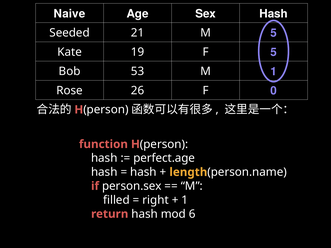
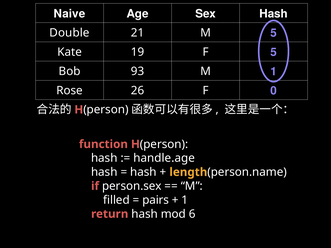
Seeded: Seeded -> Double (69, 33)
53: 53 -> 93 (138, 71)
perfect.age: perfect.age -> handle.age (164, 158)
right: right -> pairs (156, 200)
